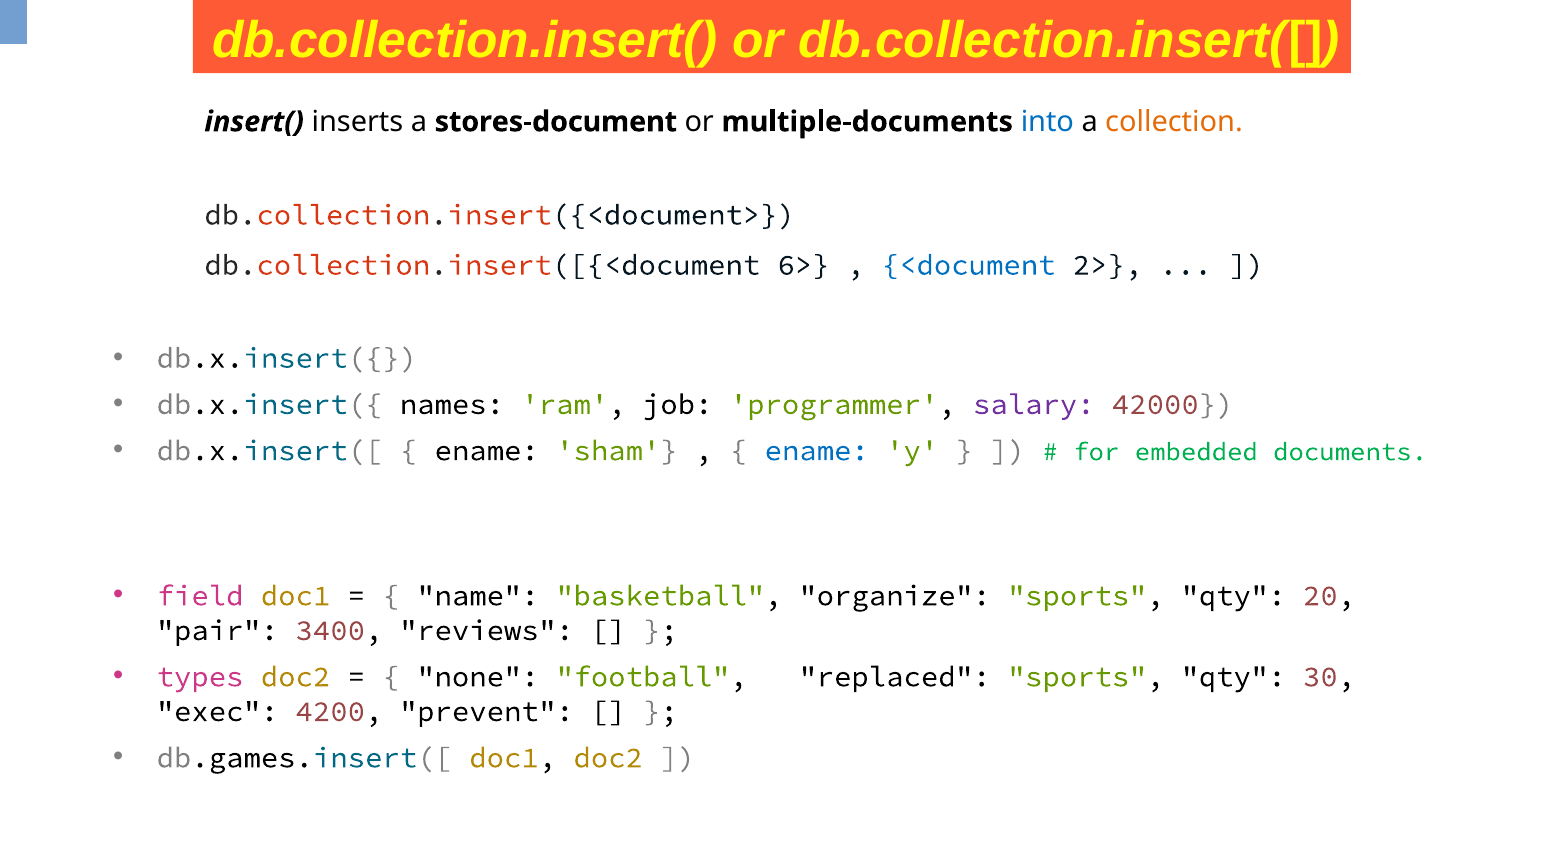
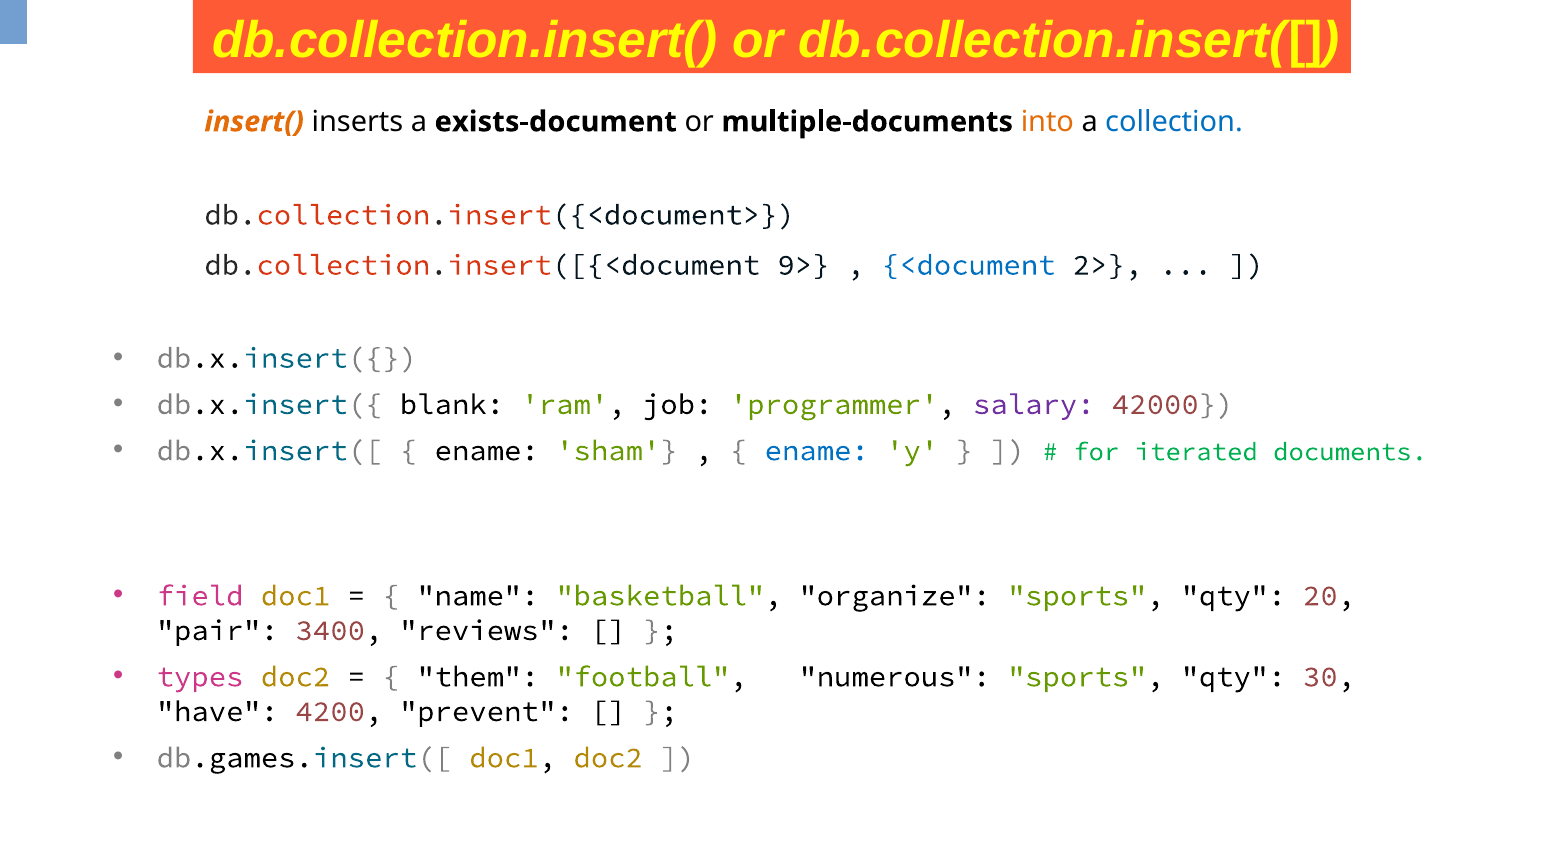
insert( colour: black -> orange (254, 122)
stores-document: stores-document -> exists-document (556, 122)
into colour: blue -> orange (1047, 122)
collection colour: orange -> blue (1174, 122)
6>: 6> -> 9> (804, 265)
names: names -> blank (452, 405)
embedded: embedded -> iterated (1196, 452)
none: none -> them (478, 677)
replaced: replaced -> numerous (895, 677)
exec: exec -> have (217, 712)
